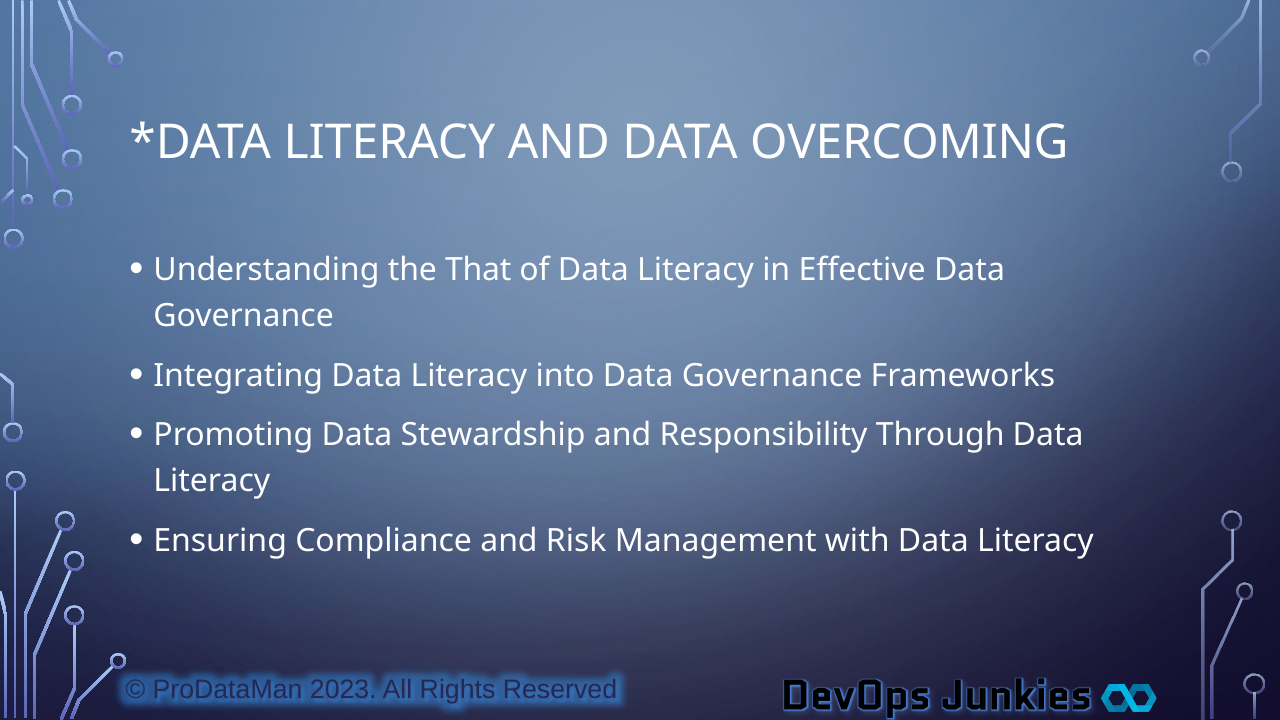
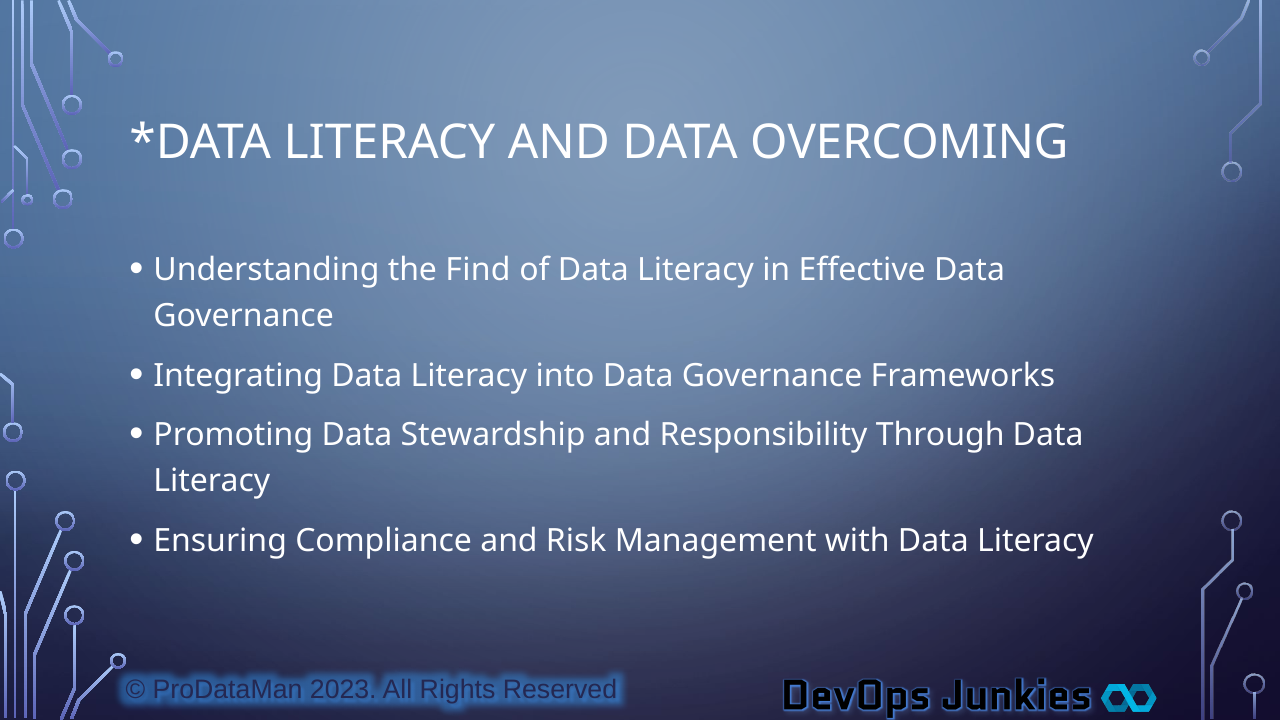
That: That -> Find (478, 270)
